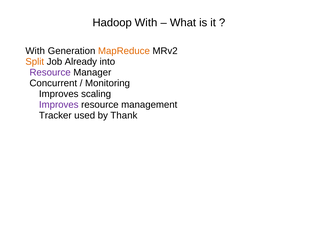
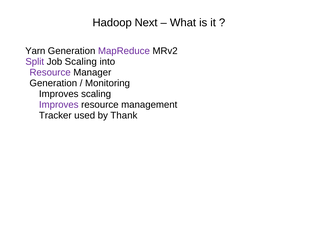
Hadoop With: With -> Next (146, 23)
With: With -> Yarn (35, 51)
MapReduce colour: orange -> purple (124, 51)
Split colour: orange -> purple (35, 62)
Job Already: Already -> Scaling (81, 62)
Concurrent: Concurrent -> Generation (53, 83)
